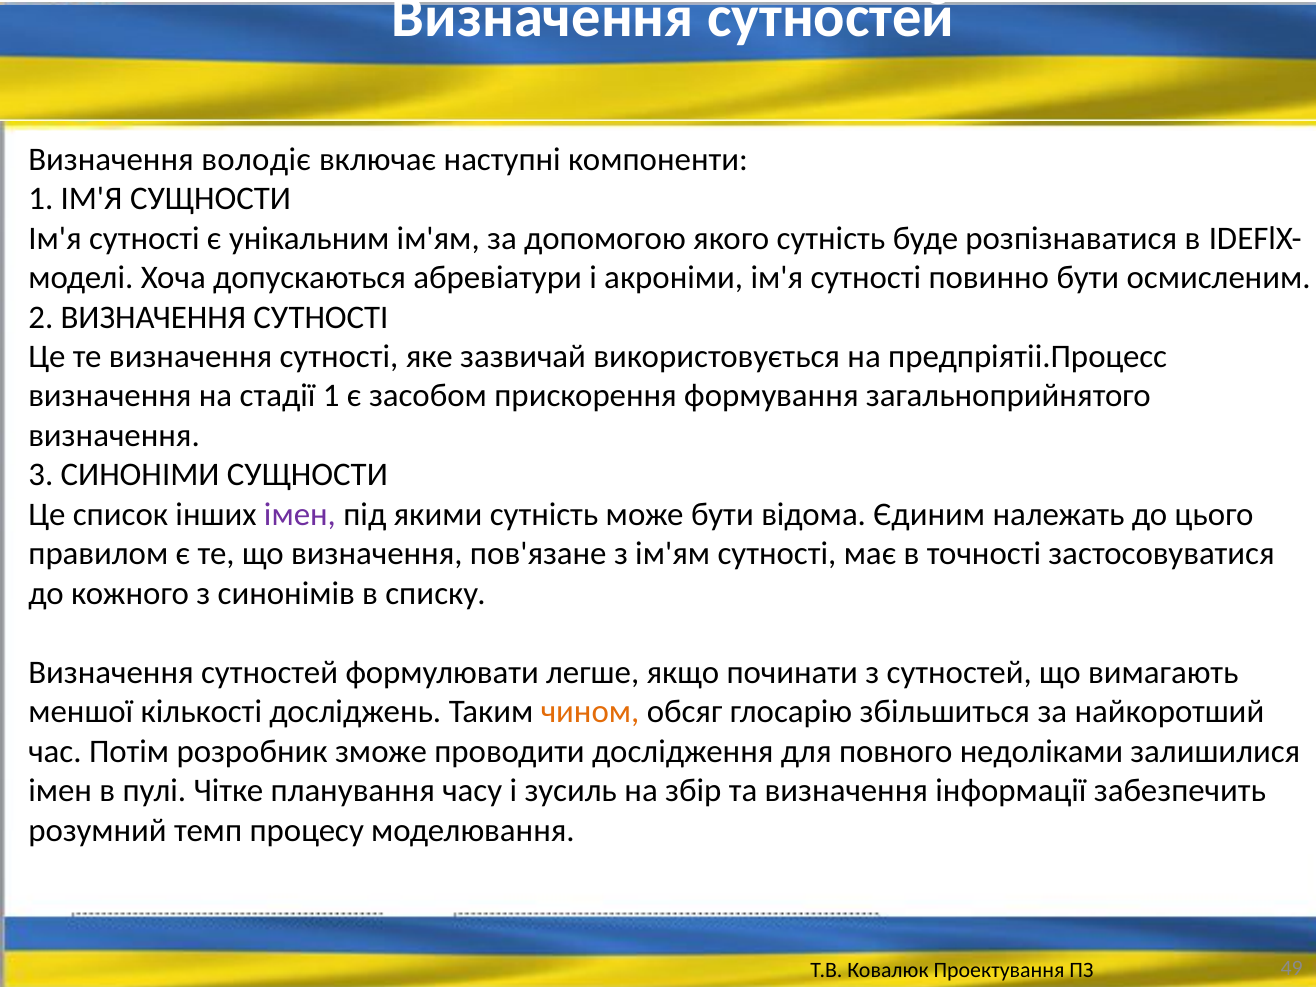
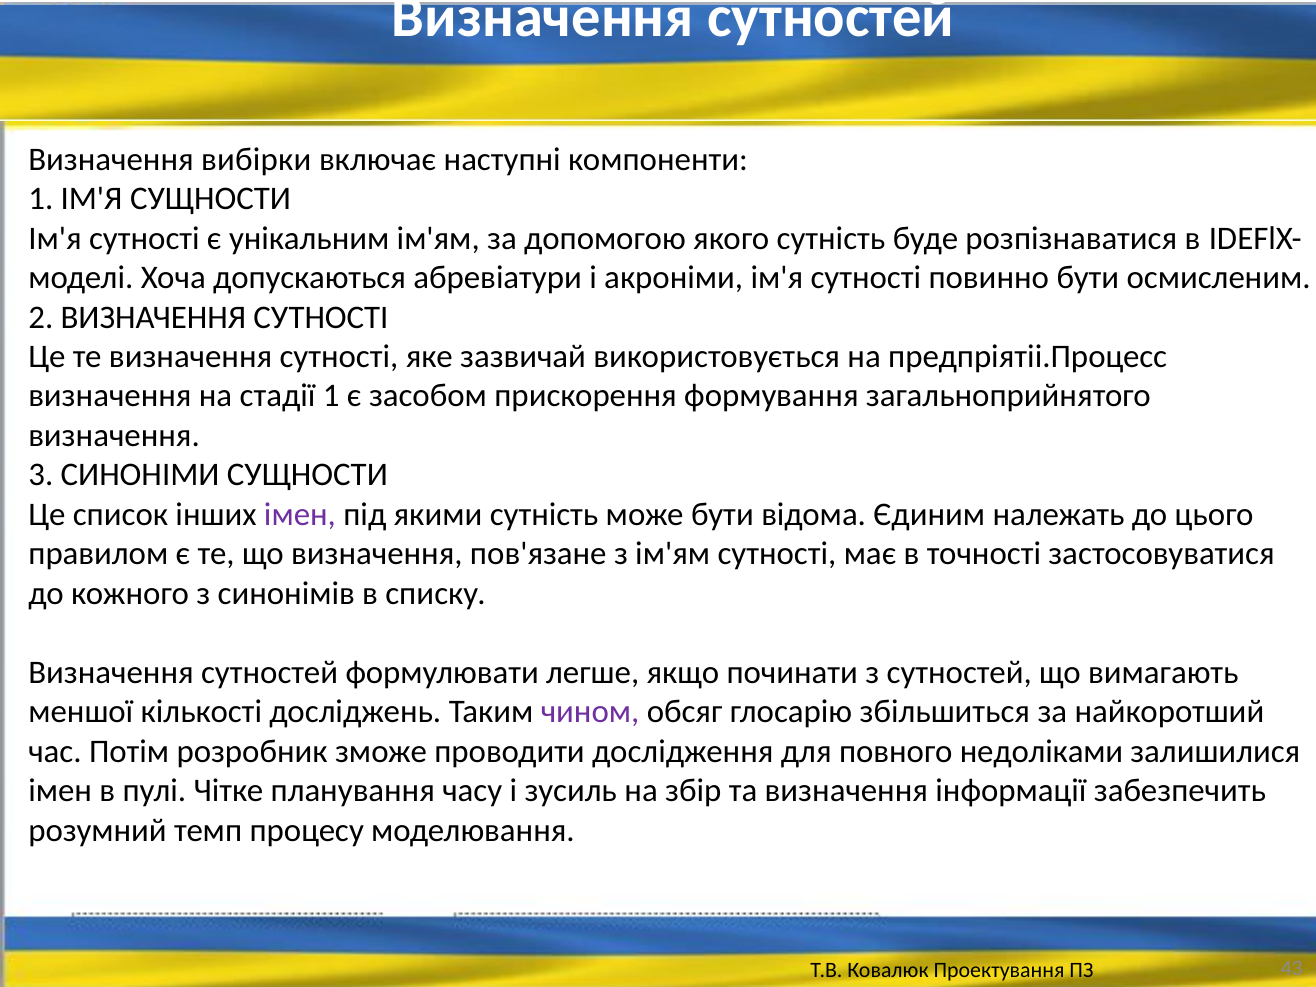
володіє: володіє -> вибірки (256, 159)
чином colour: orange -> purple (590, 712)
49: 49 -> 43 (1292, 969)
